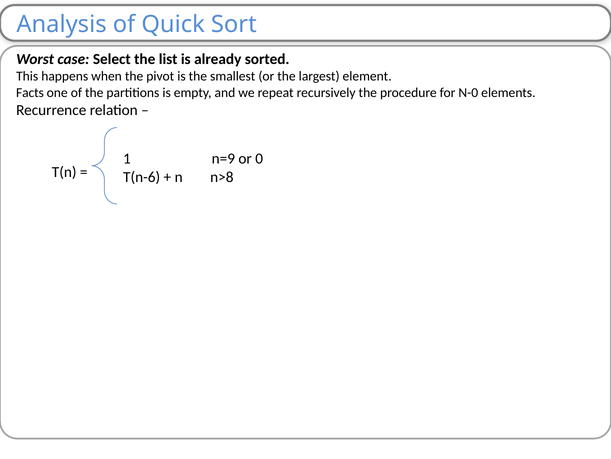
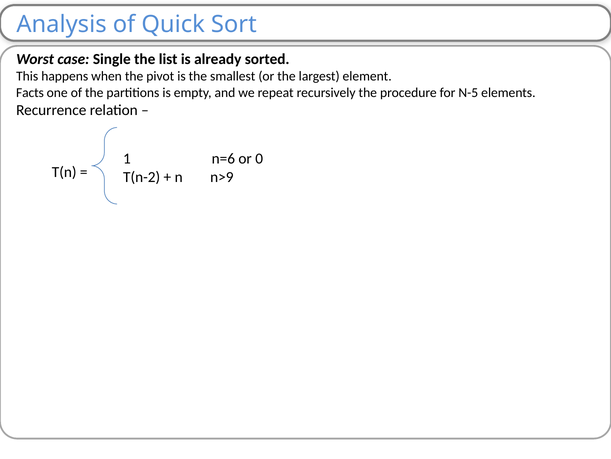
Select: Select -> Single (112, 59)
N-0: N-0 -> N-5 (468, 93)
n=9: n=9 -> n=6 (223, 158)
T(n-6: T(n-6 -> T(n-2 (142, 177)
n>8: n>8 -> n>9 (222, 177)
